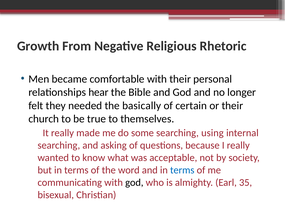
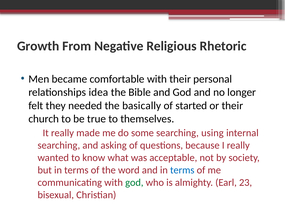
hear: hear -> idea (98, 92)
certain: certain -> started (191, 105)
god colour: black -> green (134, 182)
35: 35 -> 23 (246, 182)
